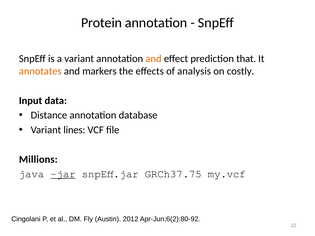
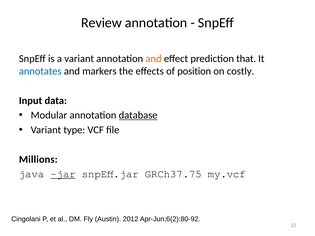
Protein: Protein -> Review (101, 23)
annotates colour: orange -> blue (40, 71)
analysis: analysis -> position (194, 71)
Distance: Distance -> Modular (49, 115)
database underline: none -> present (138, 115)
lines: lines -> type (74, 130)
